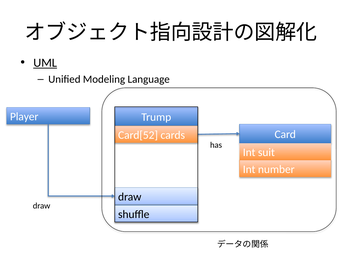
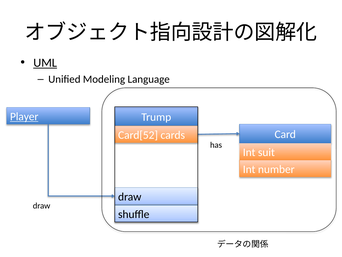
Player underline: none -> present (24, 116)
